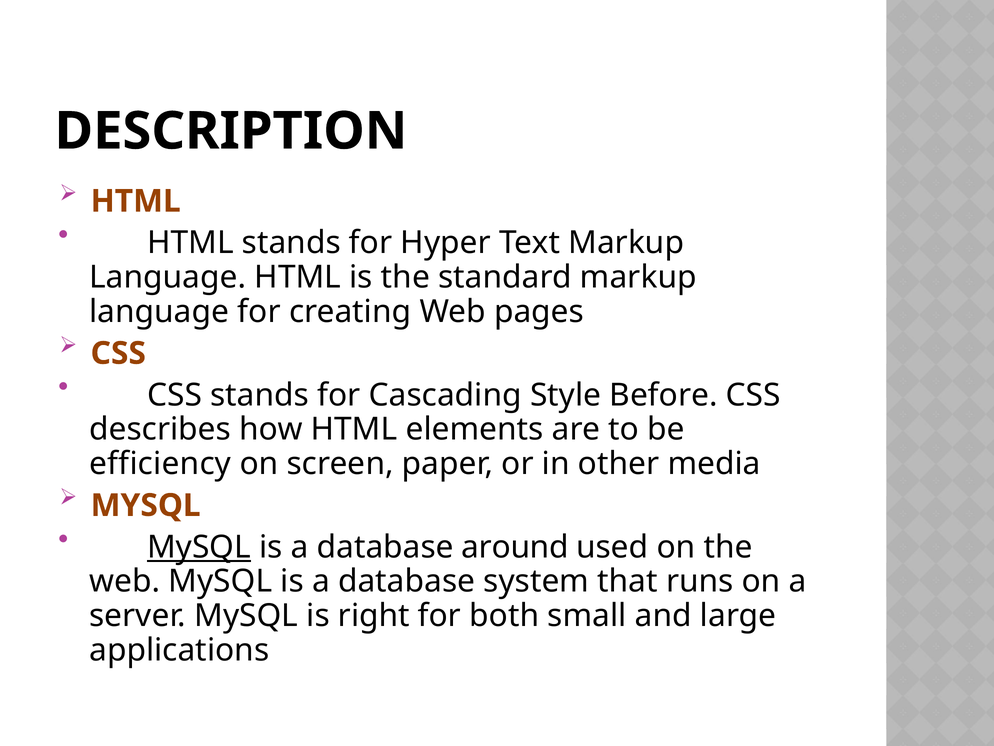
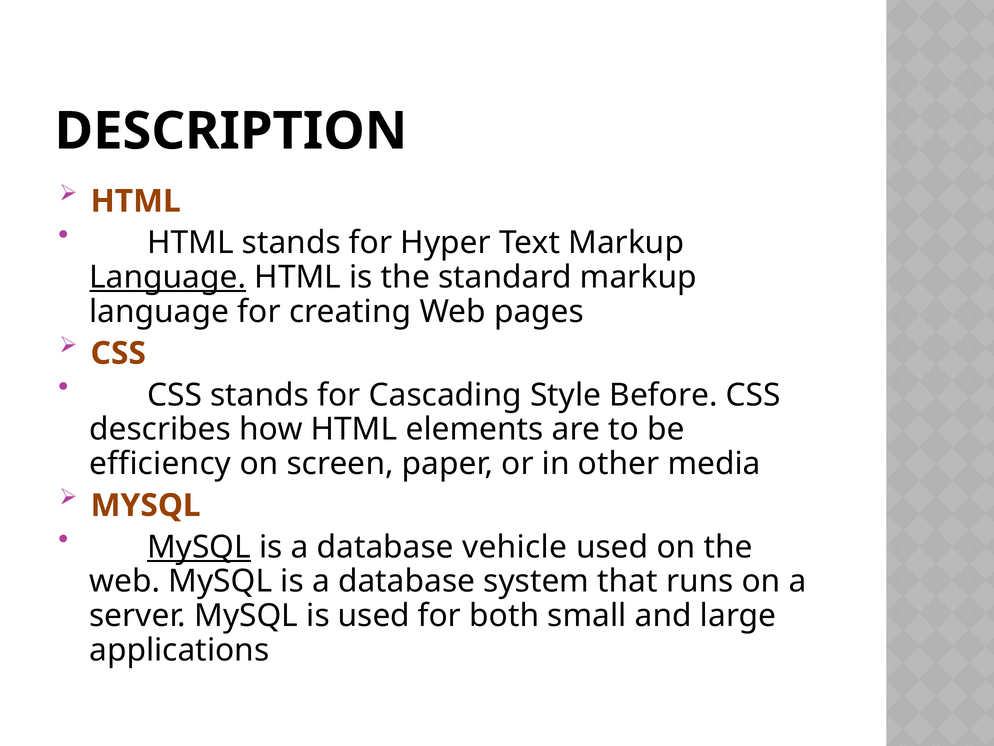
Language underline: none -> present (168, 277)
around: around -> vehicle (515, 547)
is right: right -> used (374, 615)
